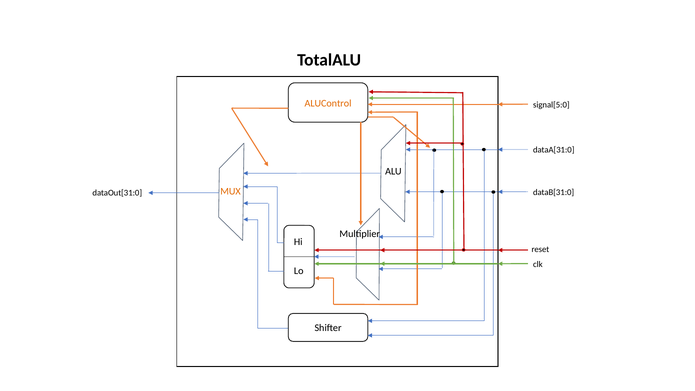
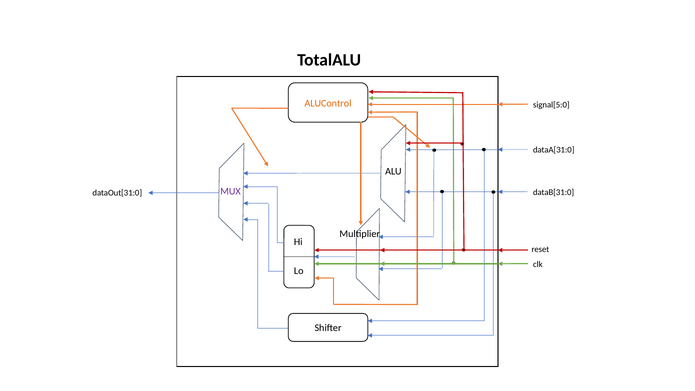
MUX colour: orange -> purple (230, 191)
